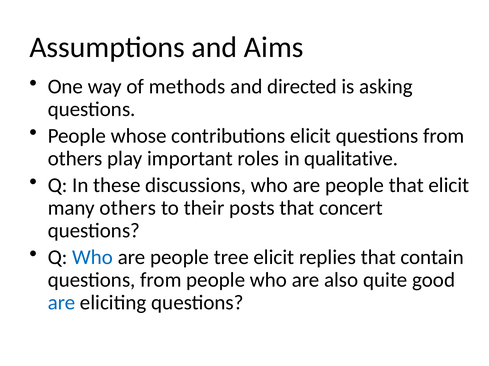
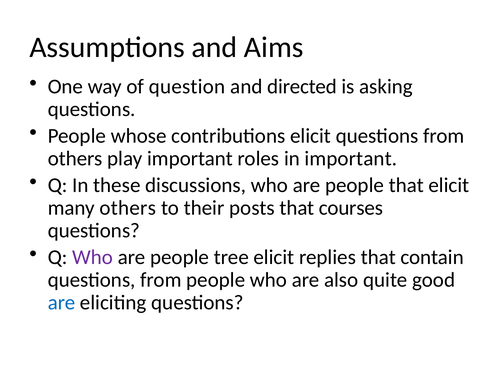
methods: methods -> question (187, 87)
in qualitative: qualitative -> important (351, 159)
concert: concert -> courses (351, 208)
Who colour: blue -> purple (93, 258)
